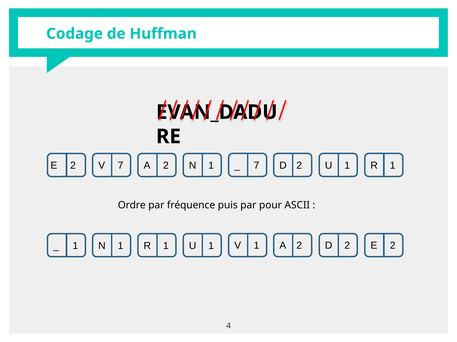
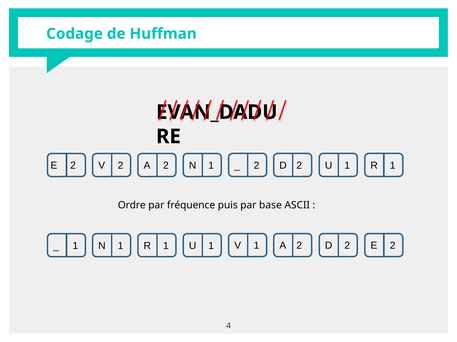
V 7: 7 -> 2 (120, 166)
7: 7 -> 2 (256, 166)
pour: pour -> base (270, 206)
